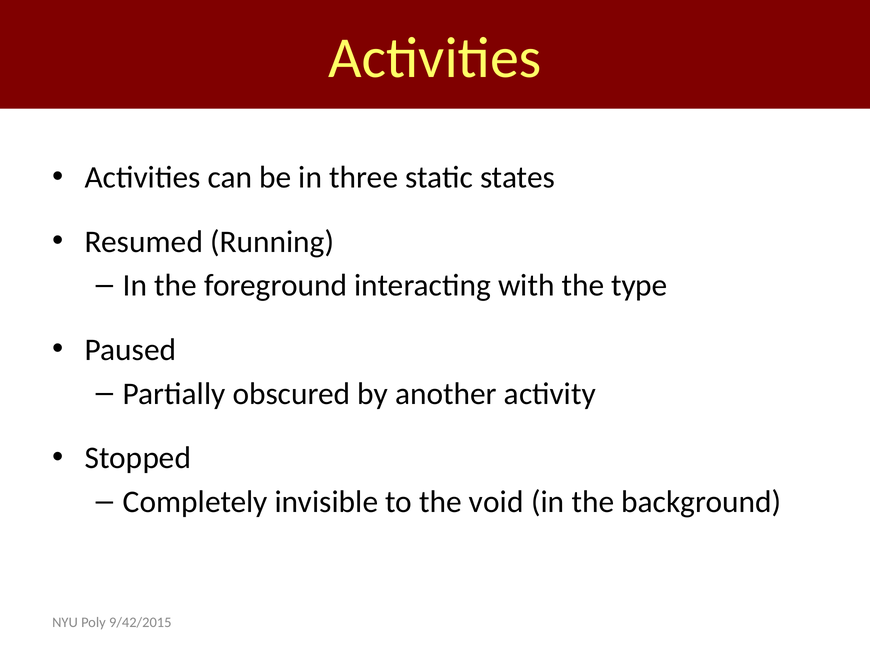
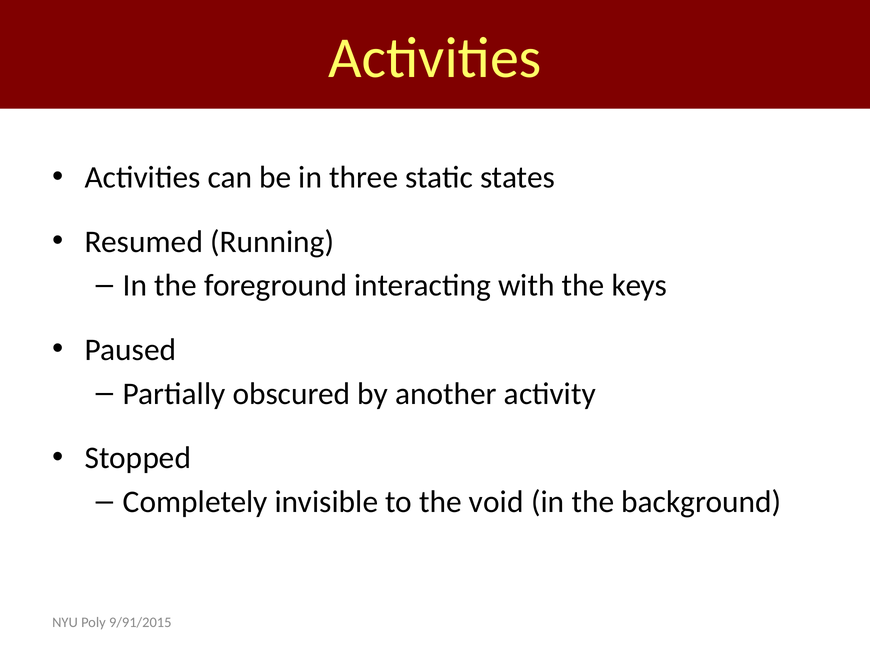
type: type -> keys (639, 286)
9/42/2015: 9/42/2015 -> 9/91/2015 (140, 623)
